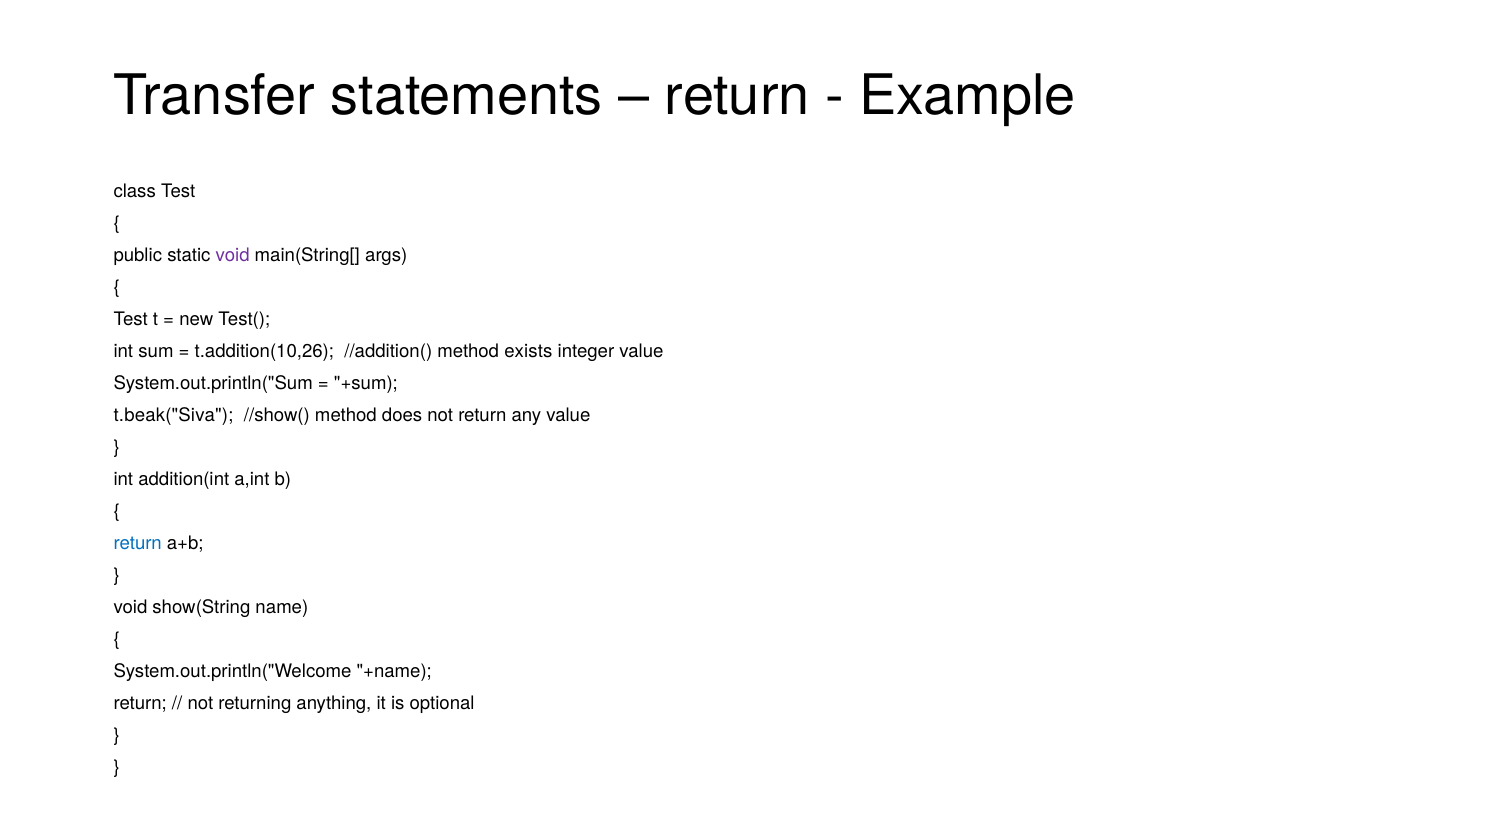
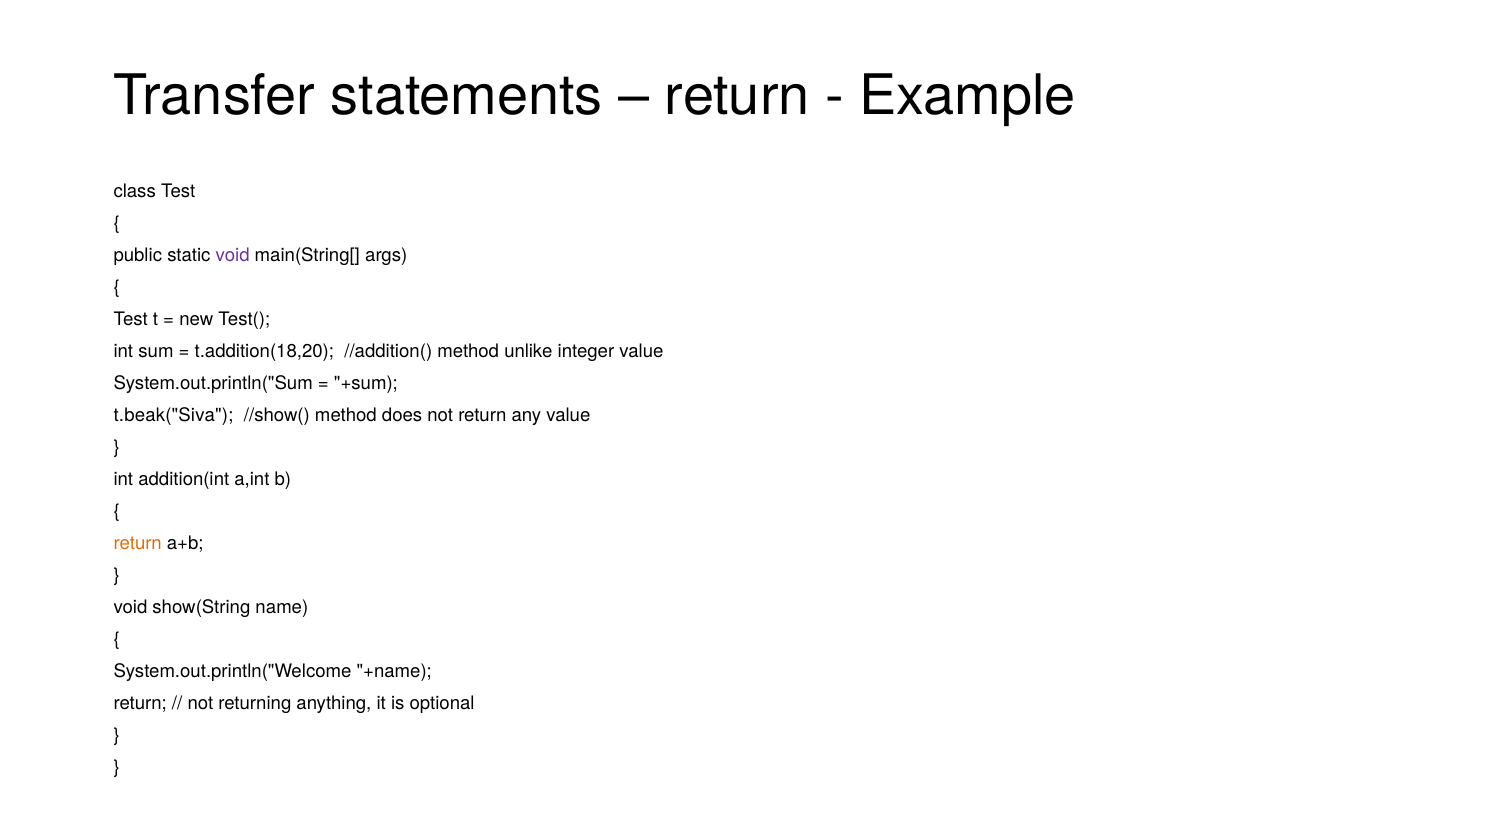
t.addition(10,26: t.addition(10,26 -> t.addition(18,20 (264, 352)
exists: exists -> unlike (528, 352)
return colour: blue -> orange (138, 544)
